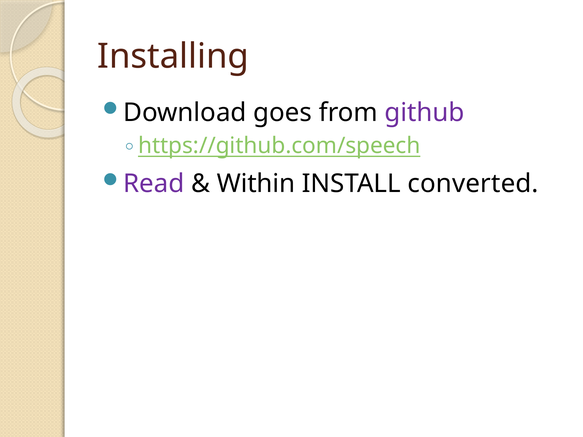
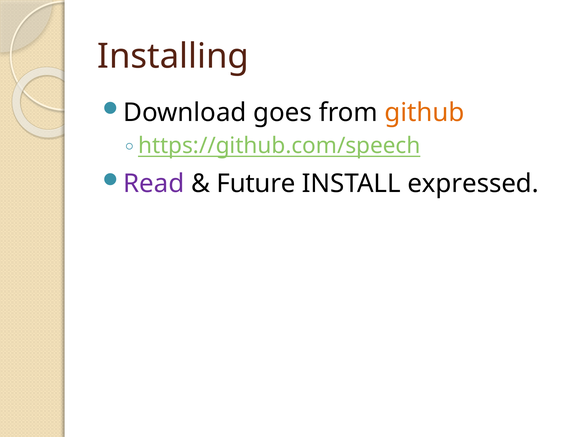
github colour: purple -> orange (425, 113)
Within: Within -> Future (256, 184)
converted: converted -> expressed (473, 184)
